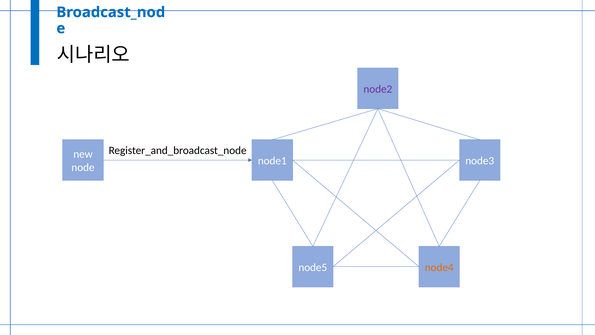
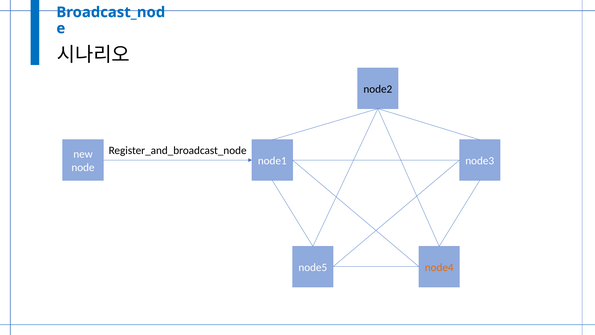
node2 colour: purple -> black (378, 89)
